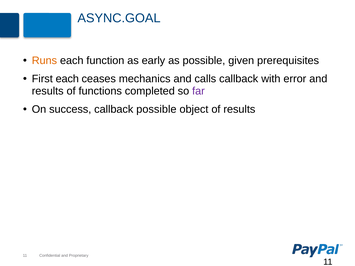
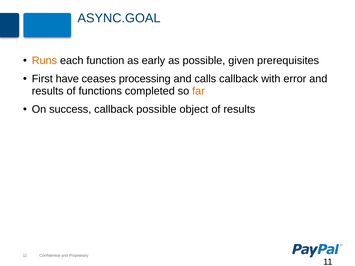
First each: each -> have (67, 79)
mechanics: mechanics -> processing (145, 79)
far colour: purple -> orange (198, 91)
